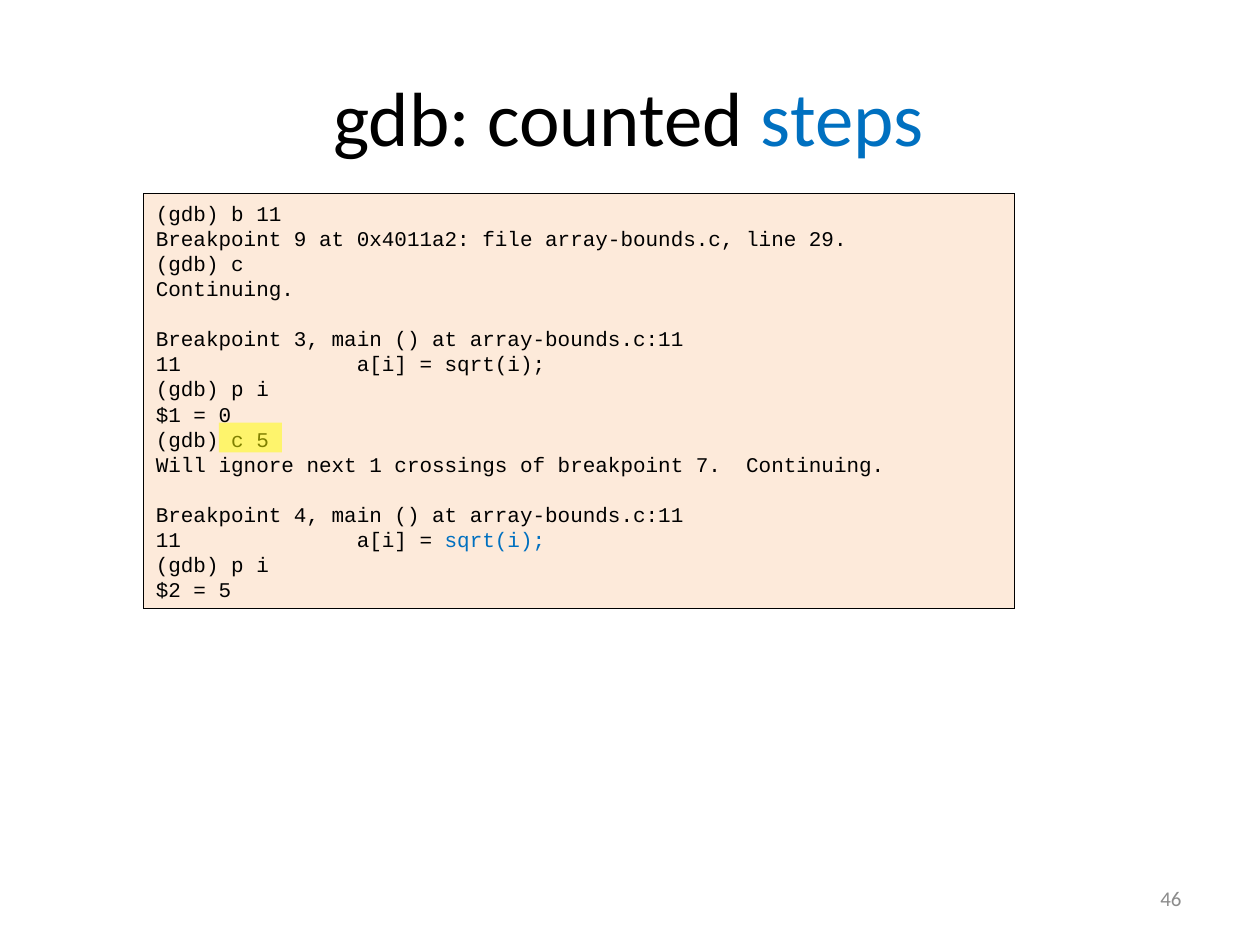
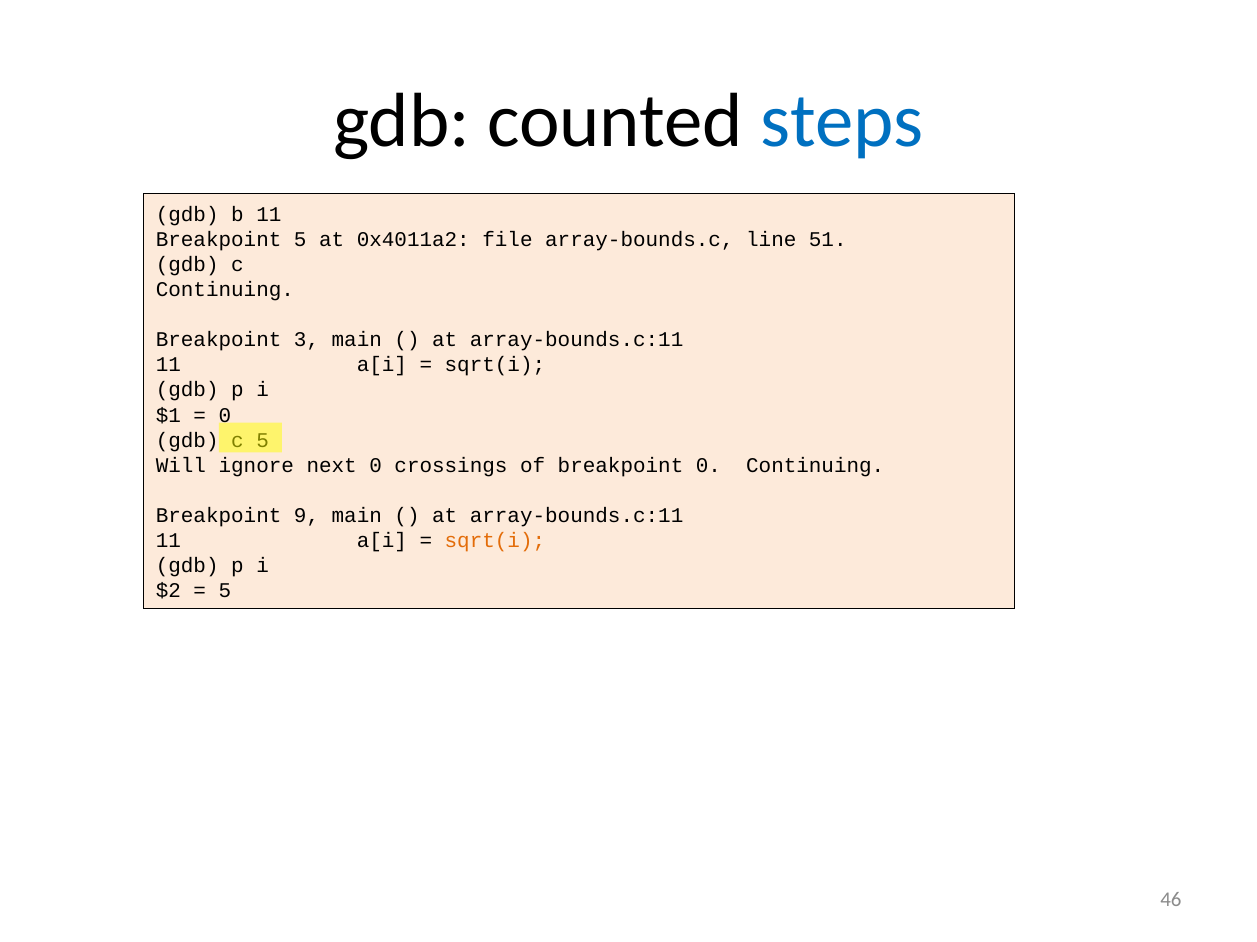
Breakpoint 9: 9 -> 5 (300, 239)
29: 29 -> 51 (828, 239)
next 1: 1 -> 0 (376, 466)
breakpoint 7: 7 -> 0 (708, 466)
4: 4 -> 9 (307, 516)
sqrt(i colour: blue -> orange (495, 541)
